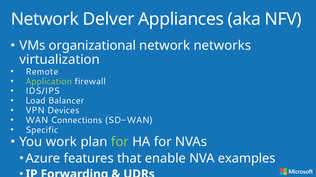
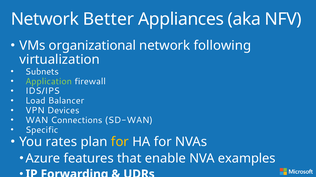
Delver: Delver -> Better (108, 19)
networks: networks -> following (222, 46)
Remote: Remote -> Subnets (42, 72)
work: work -> rates (61, 142)
for colour: light green -> yellow (120, 142)
